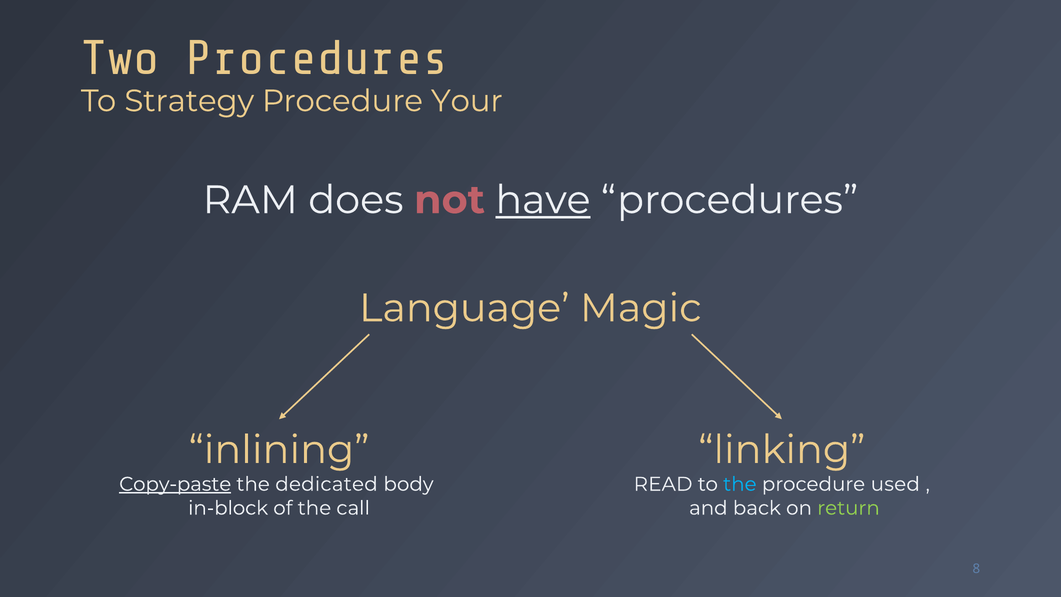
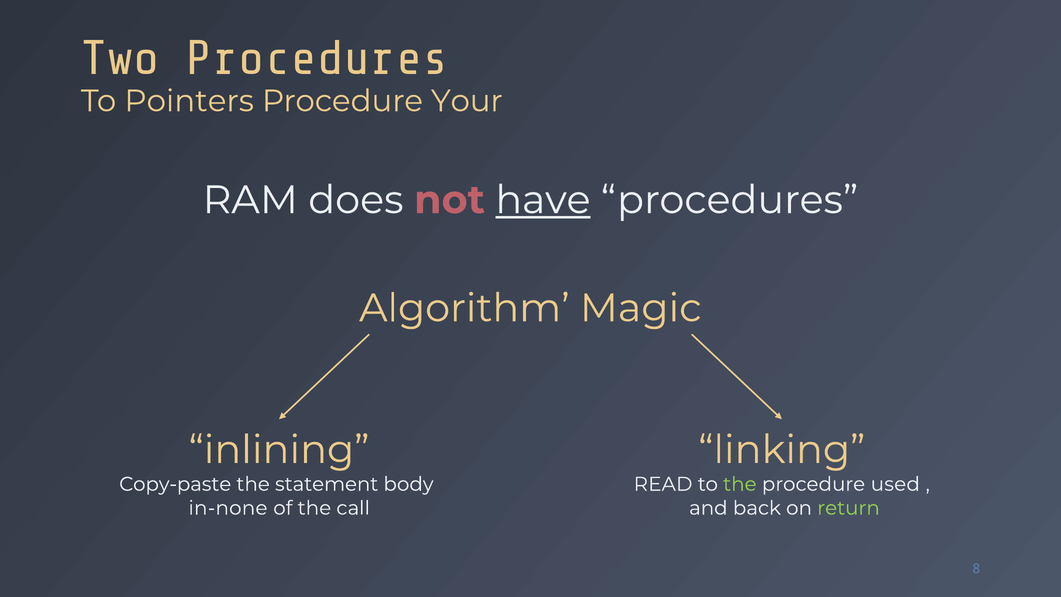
Strategy: Strategy -> Pointers (189, 101)
Language: Language -> Algorithm (464, 308)
Copy-paste underline: present -> none (175, 484)
dedicated: dedicated -> statement (327, 484)
the colour: light blue -> light green (740, 484)
in-block: in-block -> in-none (228, 508)
